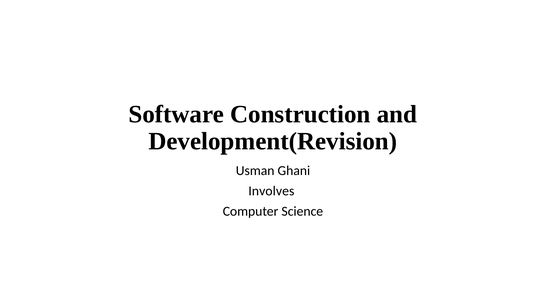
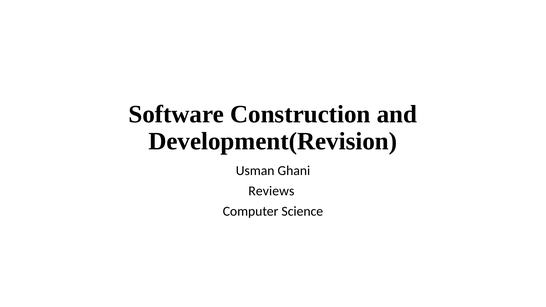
Involves: Involves -> Reviews (271, 191)
